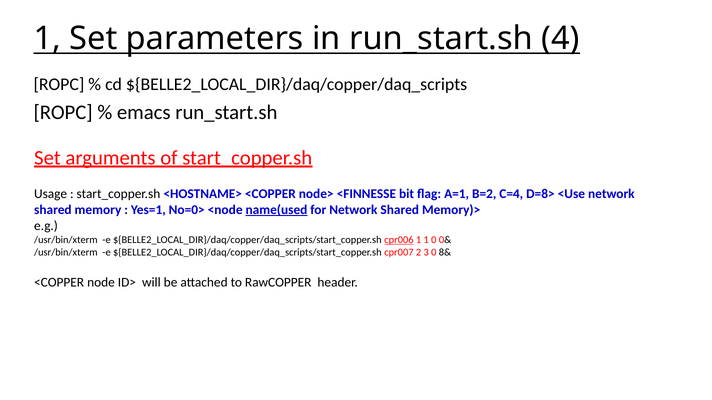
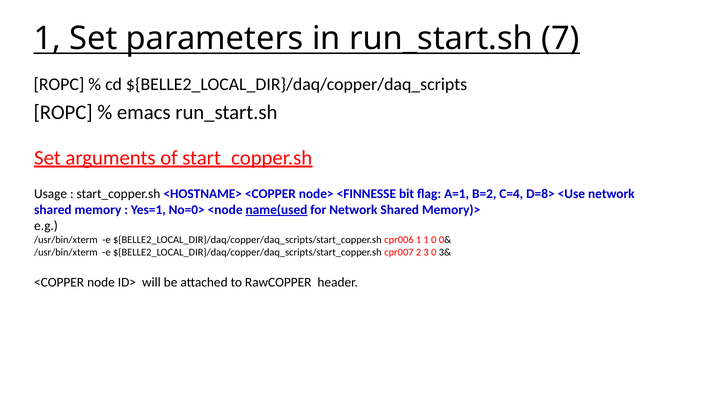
4: 4 -> 7 (560, 38)
cpr006 underline: present -> none (399, 240)
8&: 8& -> 3& (445, 252)
